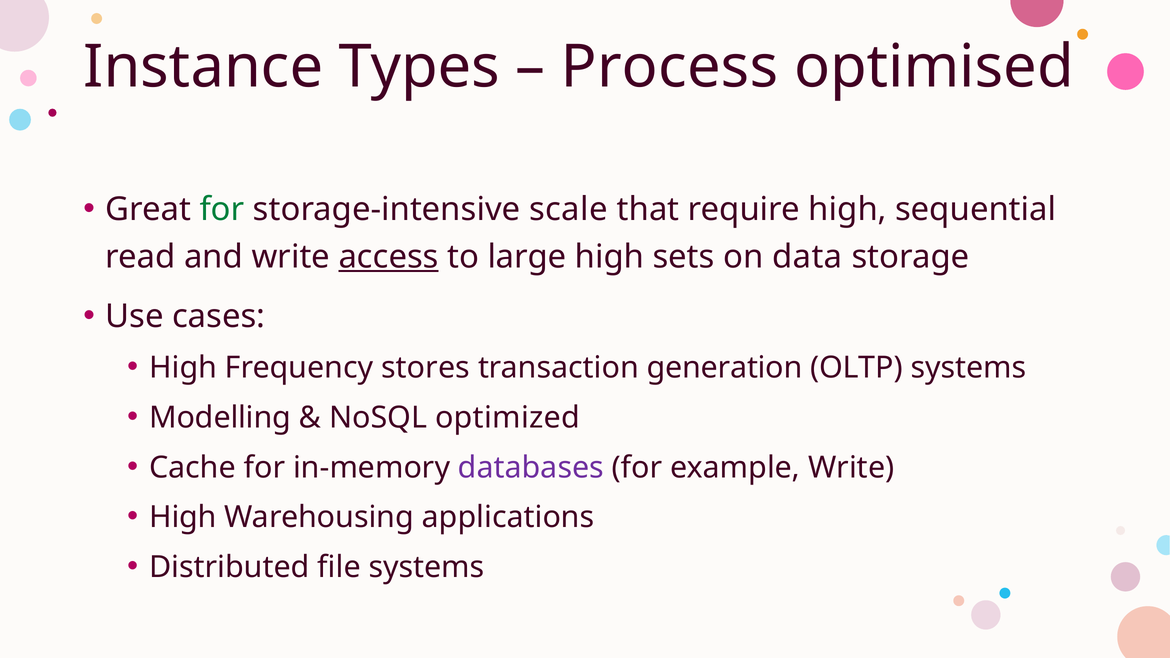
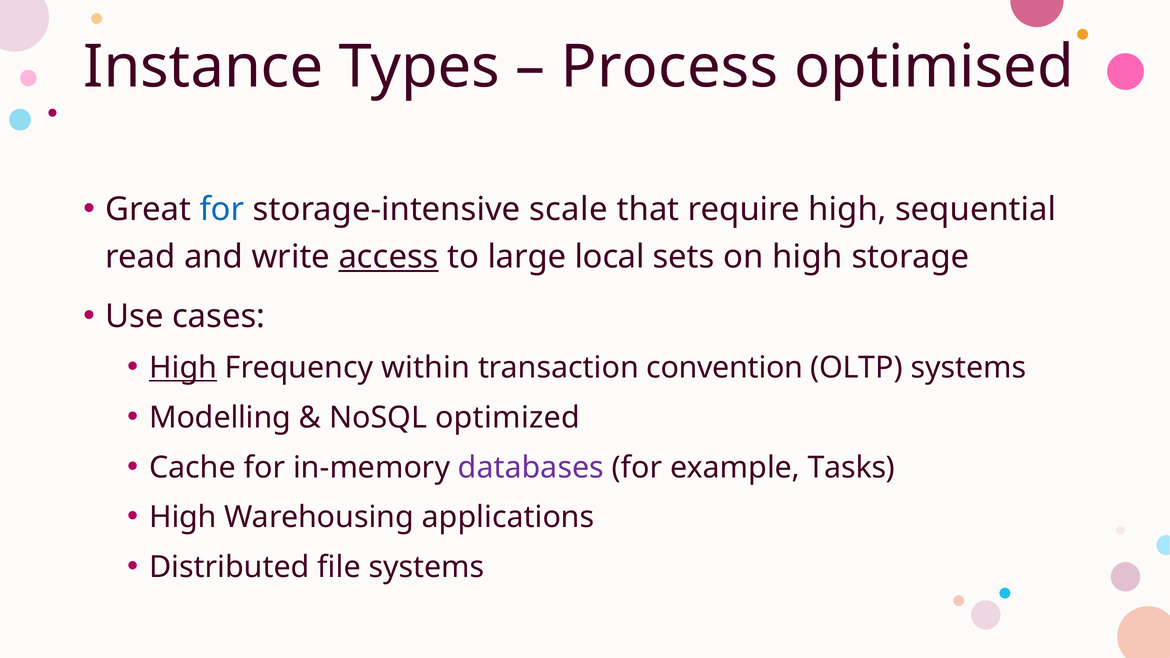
for colour: green -> blue (222, 210)
large high: high -> local (610, 257)
on data: data -> high (807, 257)
High underline: none -> present (183, 368)
stores: stores -> within (426, 368)
generation: generation -> convention (725, 368)
example Write: Write -> Tasks (851, 468)
